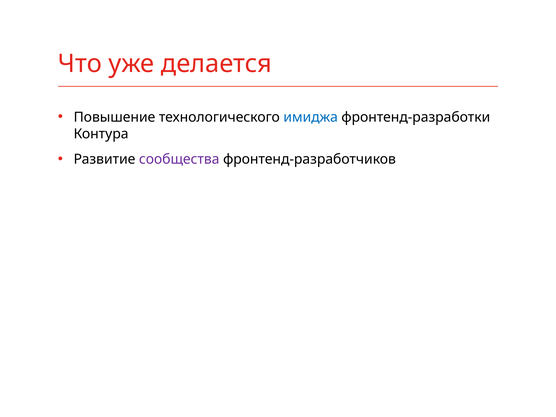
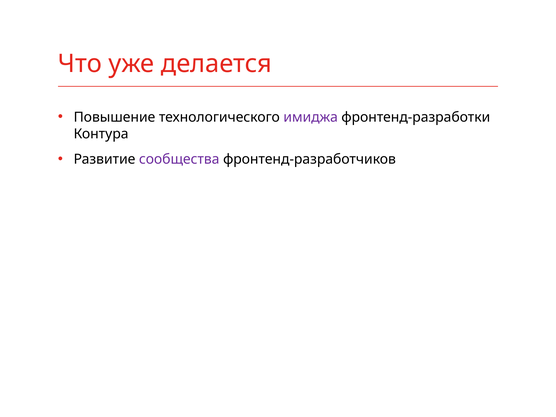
имиджа colour: blue -> purple (311, 117)
